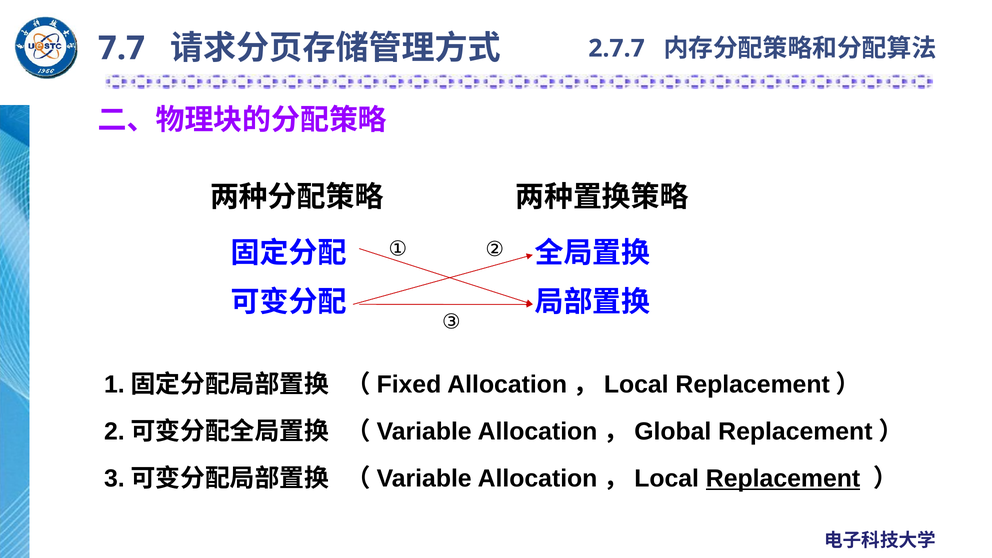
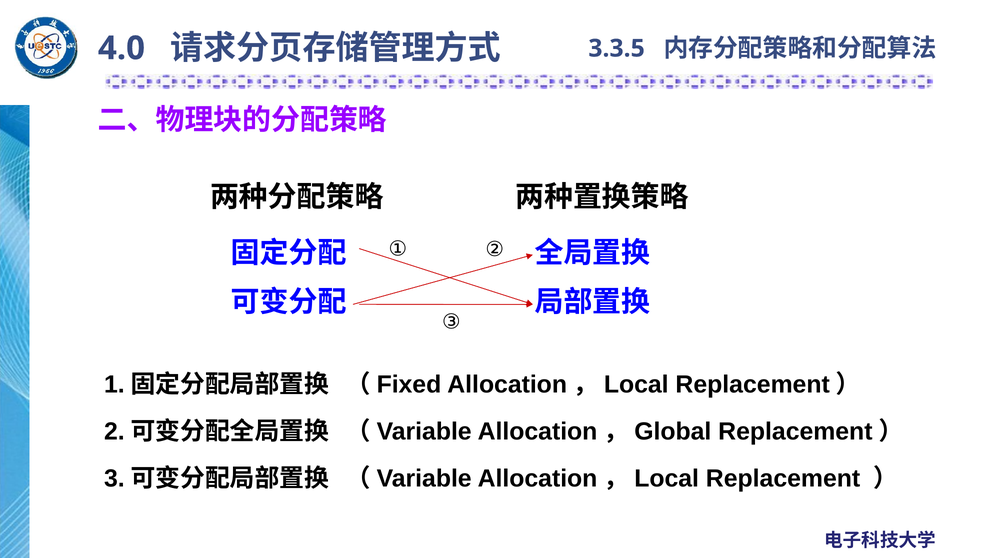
7.7: 7.7 -> 4.0 (121, 48)
2.7.7: 2.7.7 -> 3.3.5 (617, 48)
Replacement underline: present -> none (783, 479)
